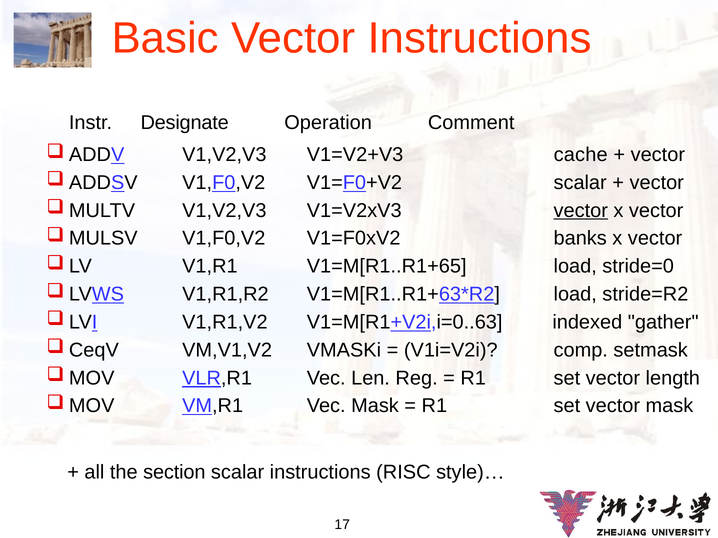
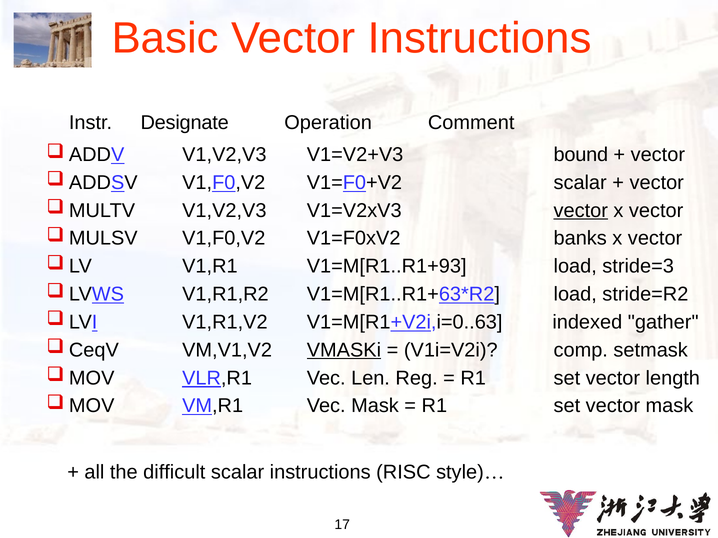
cache: cache -> bound (581, 155)
V1=M[R1..R1+65: V1=M[R1..R1+65 -> V1=M[R1..R1+93 (387, 267)
stride=0: stride=0 -> stride=3 (638, 267)
VMASKi underline: none -> present (344, 350)
section: section -> difficult (174, 473)
